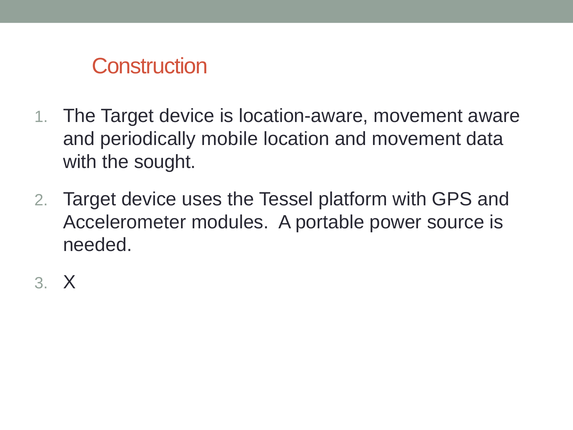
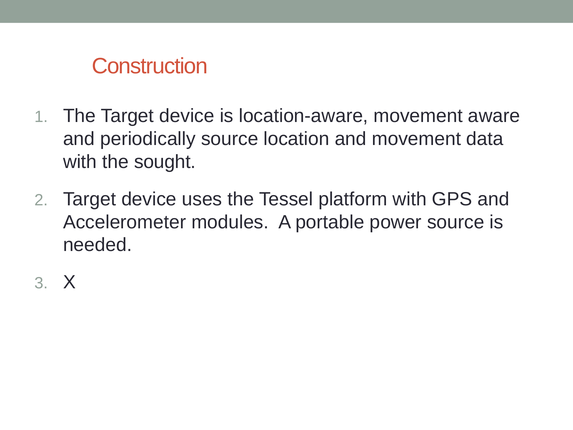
periodically mobile: mobile -> source (230, 139)
